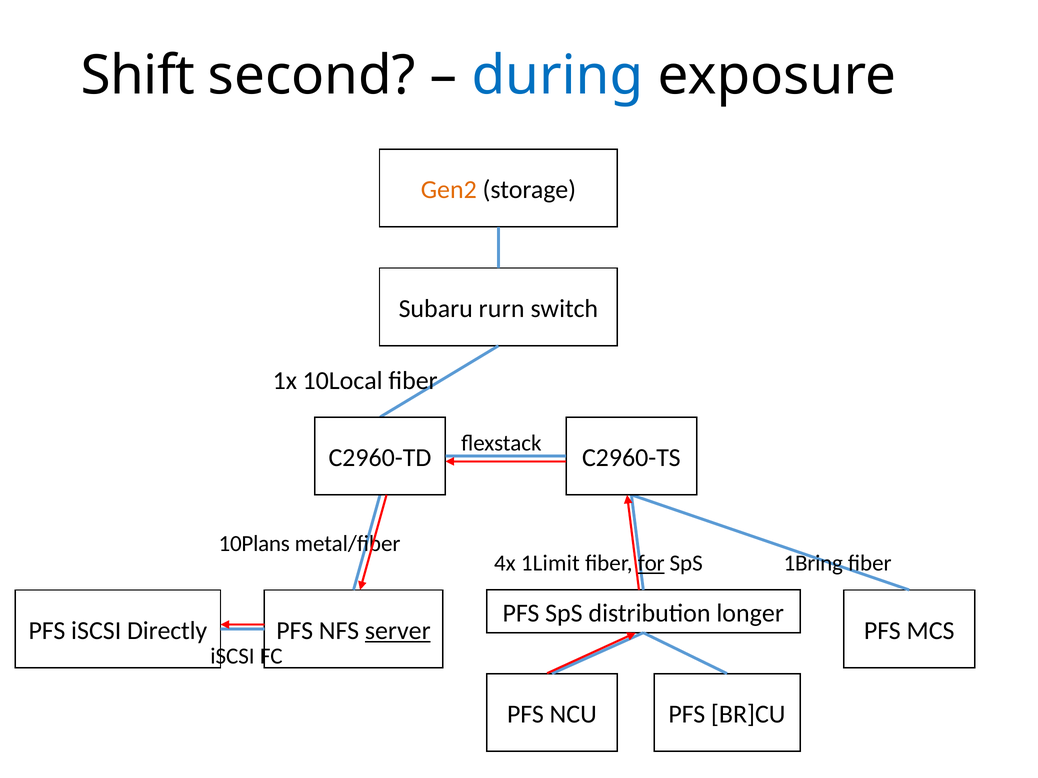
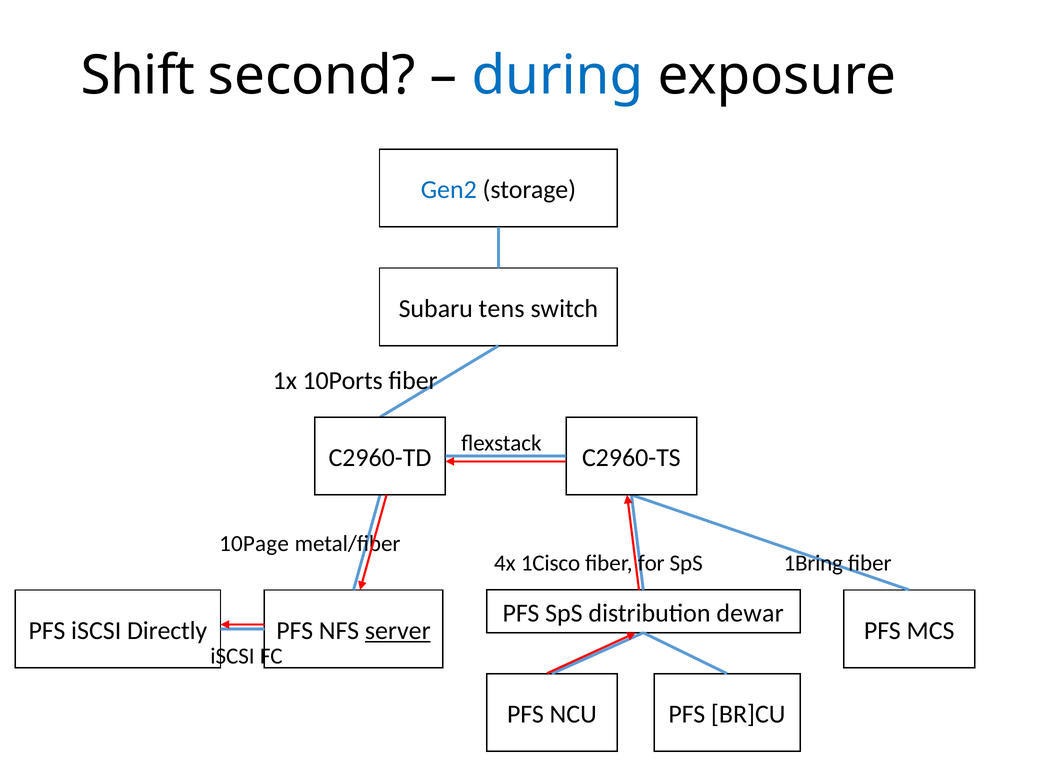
Gen2 colour: orange -> blue (449, 190)
rurn: rurn -> tens (502, 309)
10Local: 10Local -> 10Ports (343, 381)
10Plans: 10Plans -> 10Page (254, 544)
1Limit: 1Limit -> 1Cisco (551, 564)
for underline: present -> none (651, 564)
longer: longer -> dewar (750, 614)
